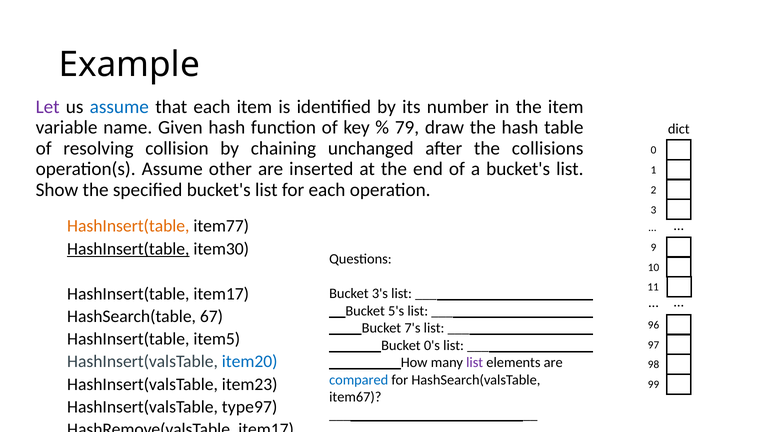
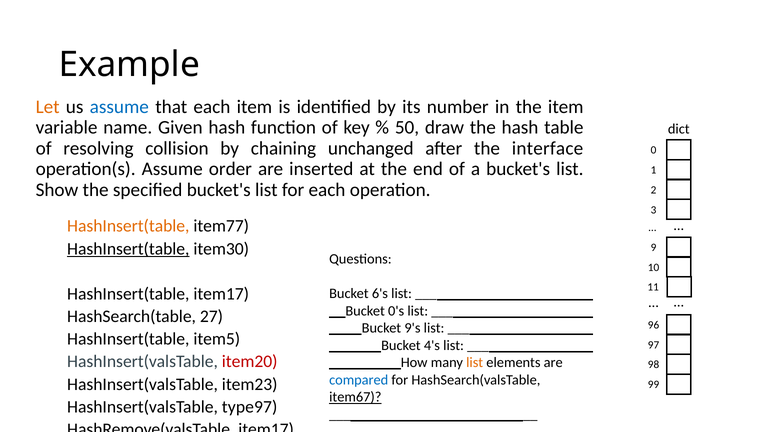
Let colour: purple -> orange (48, 107)
79: 79 -> 50 (407, 128)
collisions: collisions -> interface (548, 148)
other: other -> order (230, 169)
3's: 3's -> 6's (380, 293)
5's: 5's -> 0's (396, 311)
67: 67 -> 27 (211, 317)
7's: 7's -> 9's (412, 328)
0's: 0's -> 4's (432, 345)
item20 colour: blue -> red (250, 362)
list colour: purple -> orange (475, 363)
item67 underline: none -> present (355, 397)
